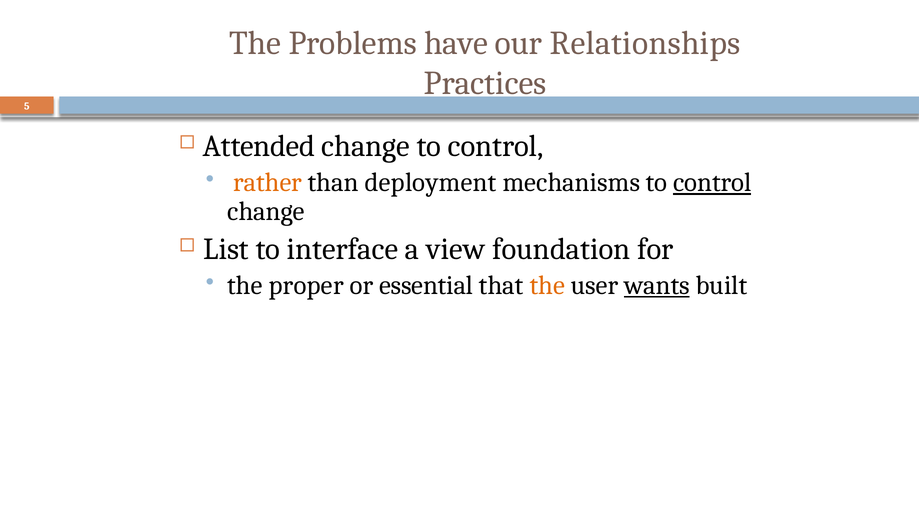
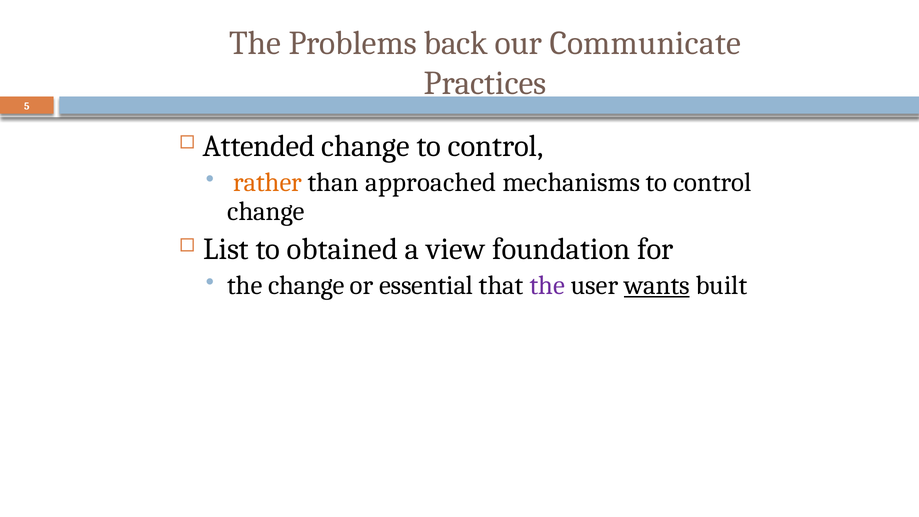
have: have -> back (456, 43)
Relationships: Relationships -> Communicate (645, 43)
deployment: deployment -> approached (431, 182)
control underline: present -> none (712, 182)
interface: interface -> obtained (342, 249)
the proper: proper -> change (306, 285)
the colour: orange -> purple (547, 285)
